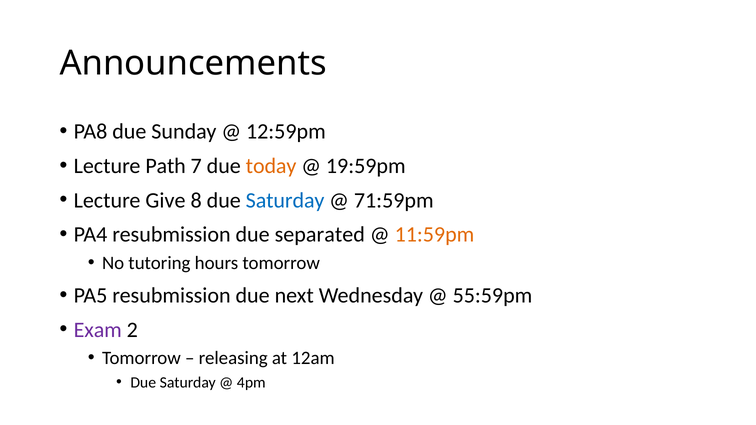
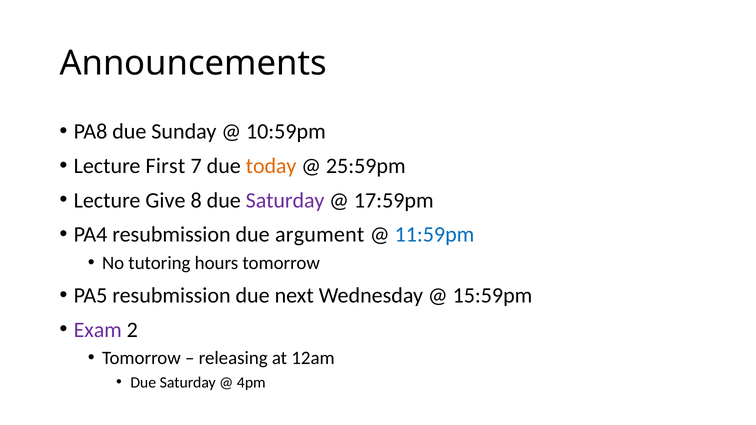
12:59pm: 12:59pm -> 10:59pm (286, 132)
Path: Path -> First (165, 166)
19:59pm: 19:59pm -> 25:59pm (366, 166)
Saturday colour: blue -> purple (285, 200)
71:59pm: 71:59pm -> 17:59pm (394, 200)
separated: separated -> argument (320, 235)
11:59pm colour: orange -> blue (434, 235)
55:59pm: 55:59pm -> 15:59pm (492, 296)
